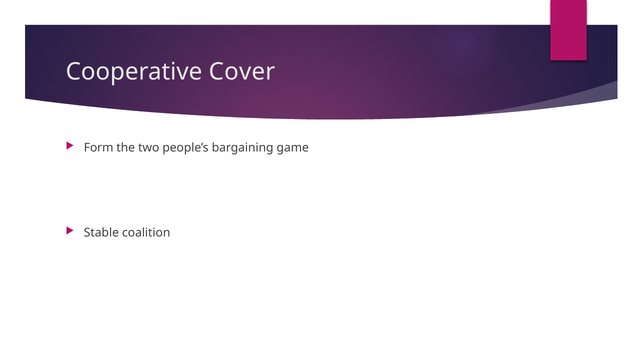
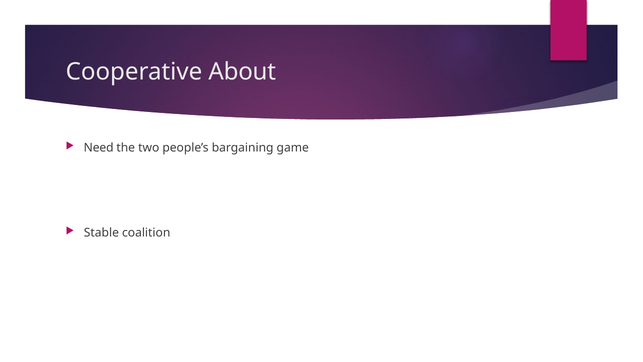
Cover: Cover -> About (242, 72)
Form: Form -> Need (99, 148)
